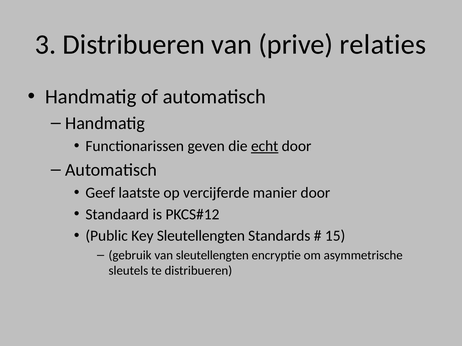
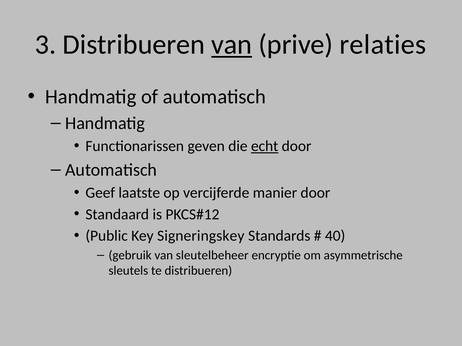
van underline: none -> present (232, 45)
Key Sleutellengten: Sleutellengten -> Signeringskey (201, 236)
15: 15 -> 40 (335, 236)
van sleutellengten: sleutellengten -> sleutelbeheer (212, 256)
